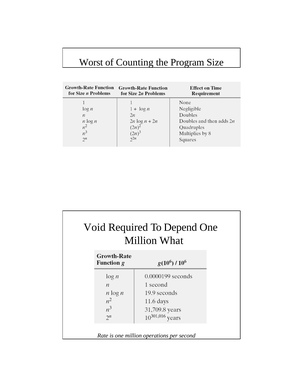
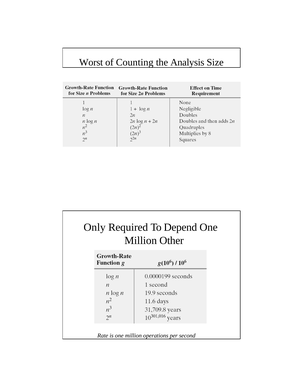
Program: Program -> Analysis (187, 62)
Void: Void -> Only (95, 227)
What: What -> Other (172, 241)
